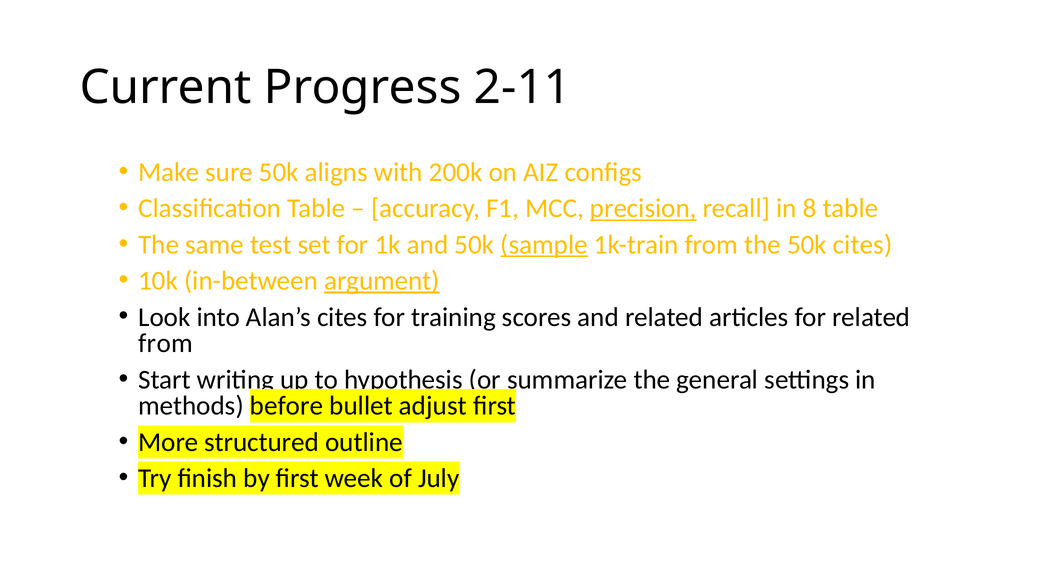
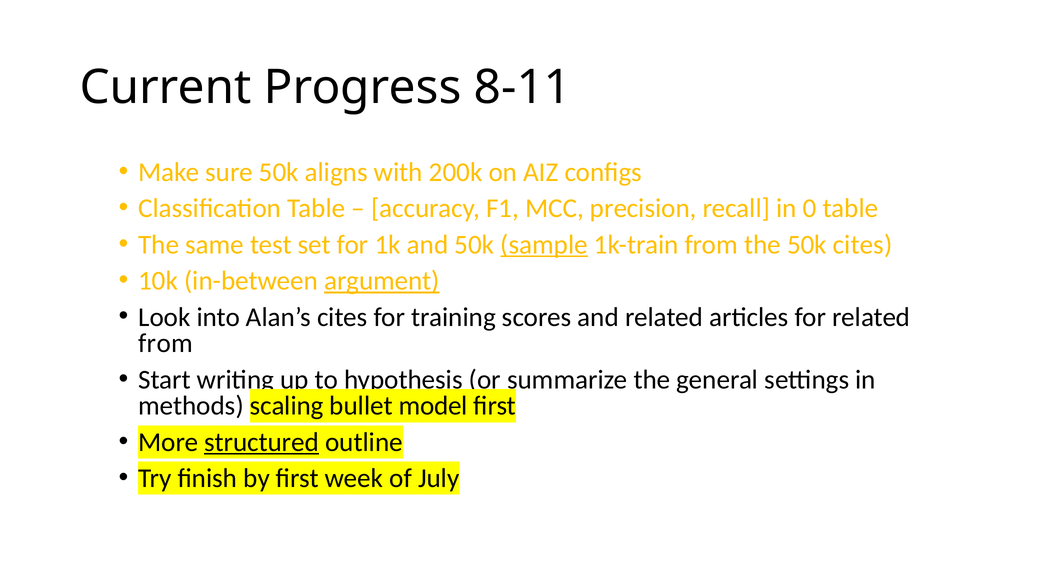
2-11: 2-11 -> 8-11 (523, 88)
precision underline: present -> none (643, 208)
8: 8 -> 0 (810, 208)
before: before -> scaling (287, 406)
adjust: adjust -> model (433, 406)
structured underline: none -> present (262, 442)
